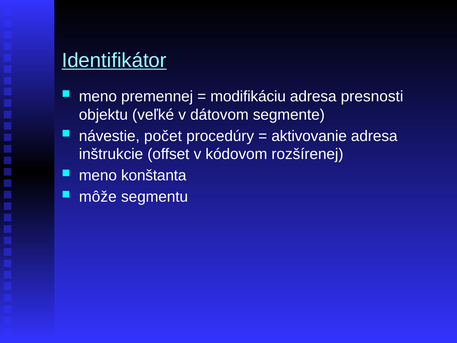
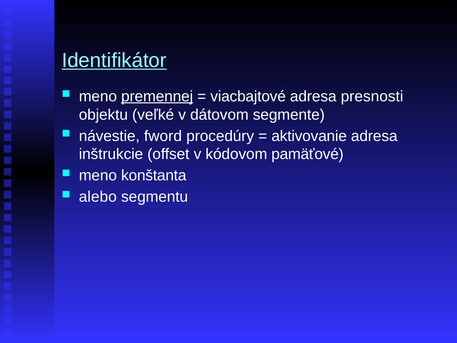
premennej underline: none -> present (157, 96)
modifikáciu: modifikáciu -> viacbajtové (248, 96)
počet: počet -> fword (163, 136)
rozšírenej: rozšírenej -> pamäťové (308, 154)
môže: môže -> alebo (98, 197)
